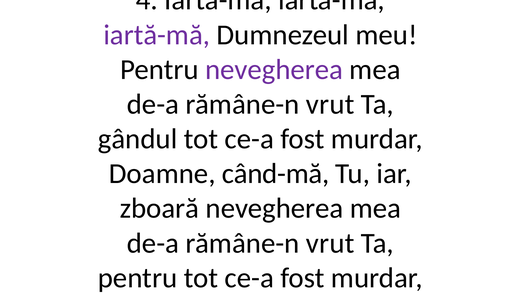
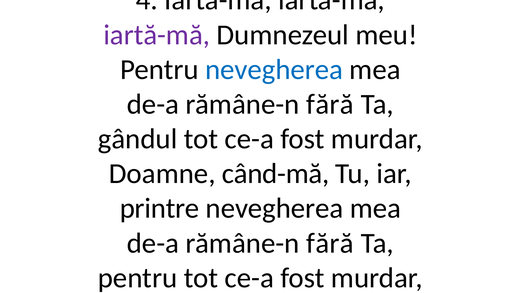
nevegherea colour: purple -> blue (274, 70)
vrut: vrut -> fără (330, 104)
zboară: zboară -> printre (160, 208)
vrut: vrut -> fără (330, 243)
